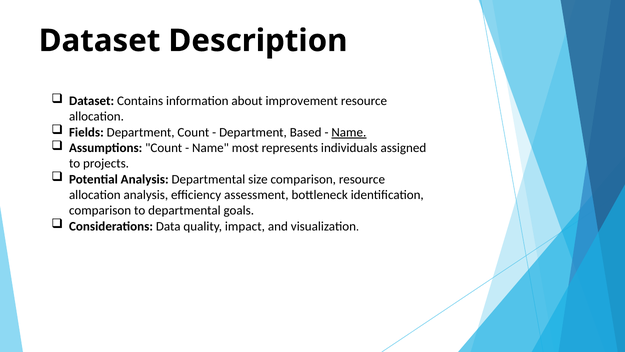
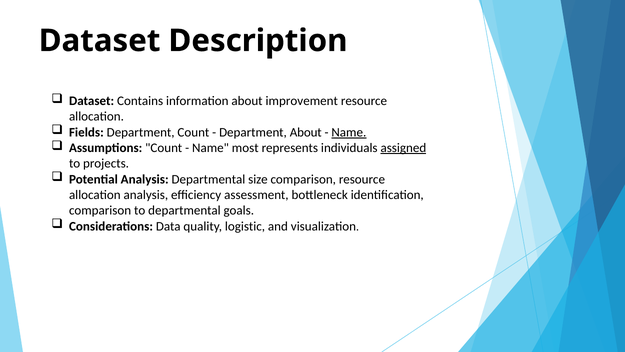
Department Based: Based -> About (306, 132)
assigned underline: none -> present (403, 148)
impact: impact -> logistic (245, 226)
